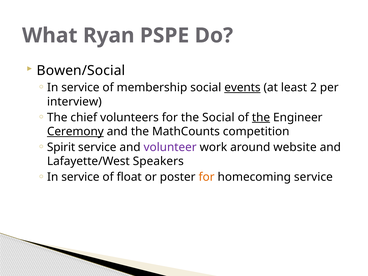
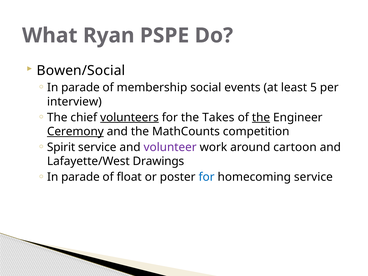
service: service -> parade (80, 88)
events underline: present -> none (242, 88)
2: 2 -> 5 (313, 88)
volunteers underline: none -> present (129, 117)
the Social: Social -> Takes (218, 117)
website: website -> cartoon (295, 147)
Speakers: Speakers -> Drawings (158, 161)
service: service -> parade (80, 177)
for colour: orange -> blue (207, 177)
